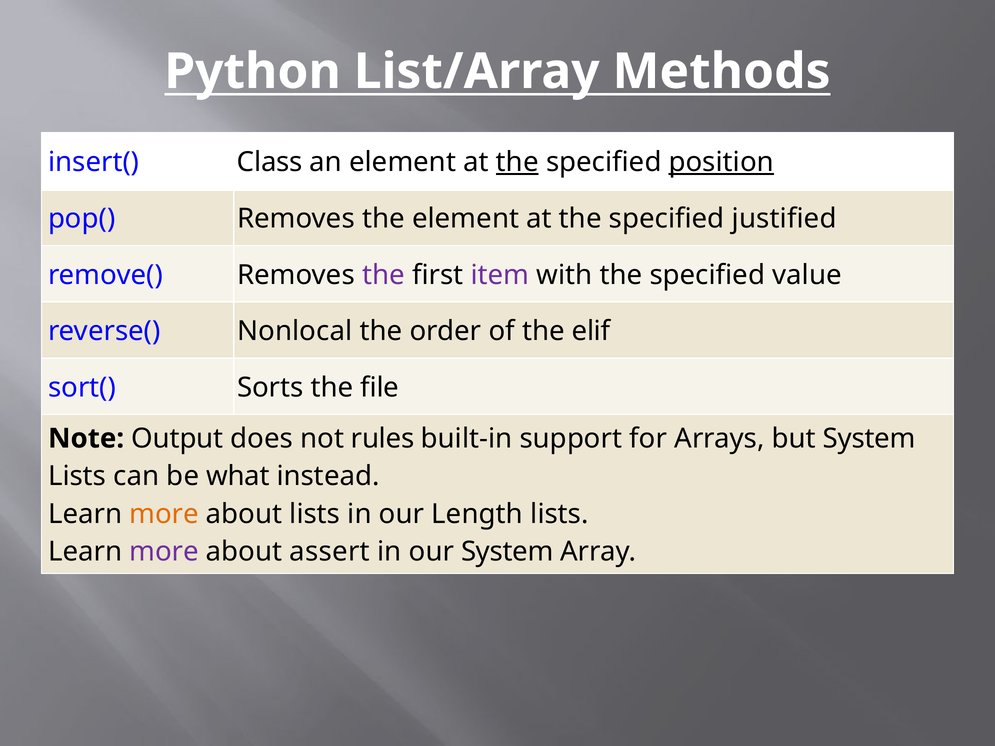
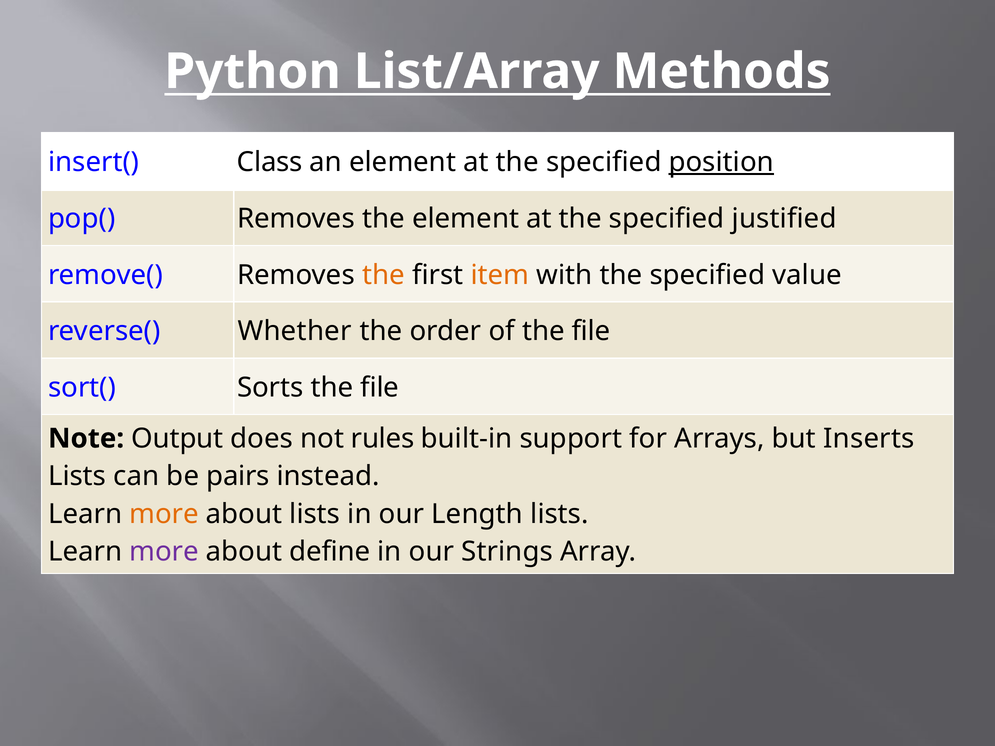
the underline: present -> none (517, 162)
the colour: purple -> orange (383, 275)
item colour: purple -> orange (500, 275)
Nonlocal: Nonlocal -> Whether (295, 331)
of the elif: elif -> file (591, 331)
but System: System -> Inserts (869, 439)
what: what -> pairs (238, 476)
assert: assert -> define (330, 552)
our System: System -> Strings (507, 552)
